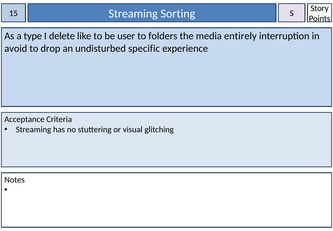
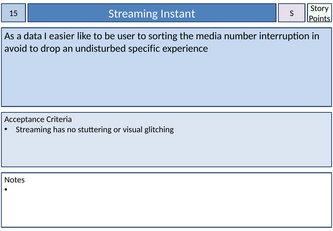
Sorting: Sorting -> Instant (178, 14)
type: type -> data (33, 36)
delete: delete -> easier (62, 36)
folders: folders -> sorting (163, 36)
entirely: entirely -> number (240, 36)
